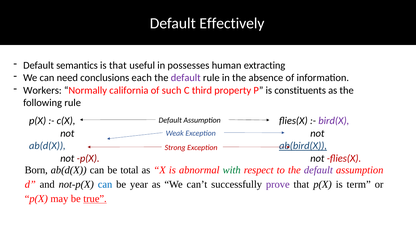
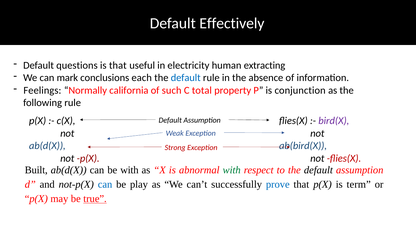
semantics: semantics -> questions (77, 65)
possesses: possesses -> electricity (188, 65)
need: need -> mark (67, 78)
default colour: purple -> blue (186, 78)
Workers: Workers -> Feelings (42, 90)
third: third -> total (202, 90)
constituents: constituents -> conjunction (300, 90)
ab(bird(X underline: present -> none (303, 146)
Born: Born -> Built (36, 170)
be total: total -> with (129, 170)
default colour: purple -> black (318, 170)
year: year -> play (139, 184)
prove colour: purple -> blue (278, 184)
